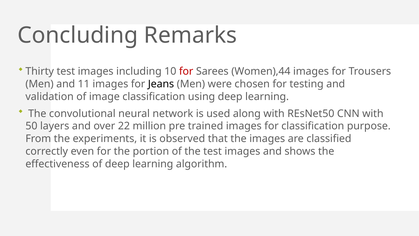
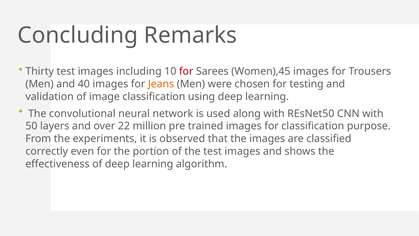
Women),44: Women),44 -> Women),45 (261, 71)
11: 11 -> 40 (84, 84)
Jeans colour: black -> orange (161, 84)
